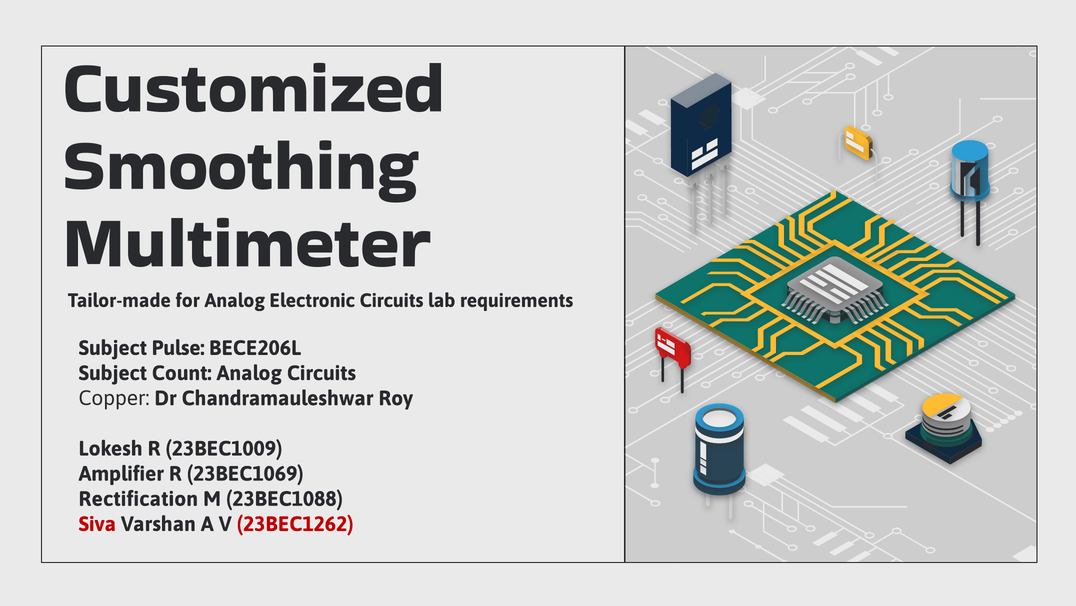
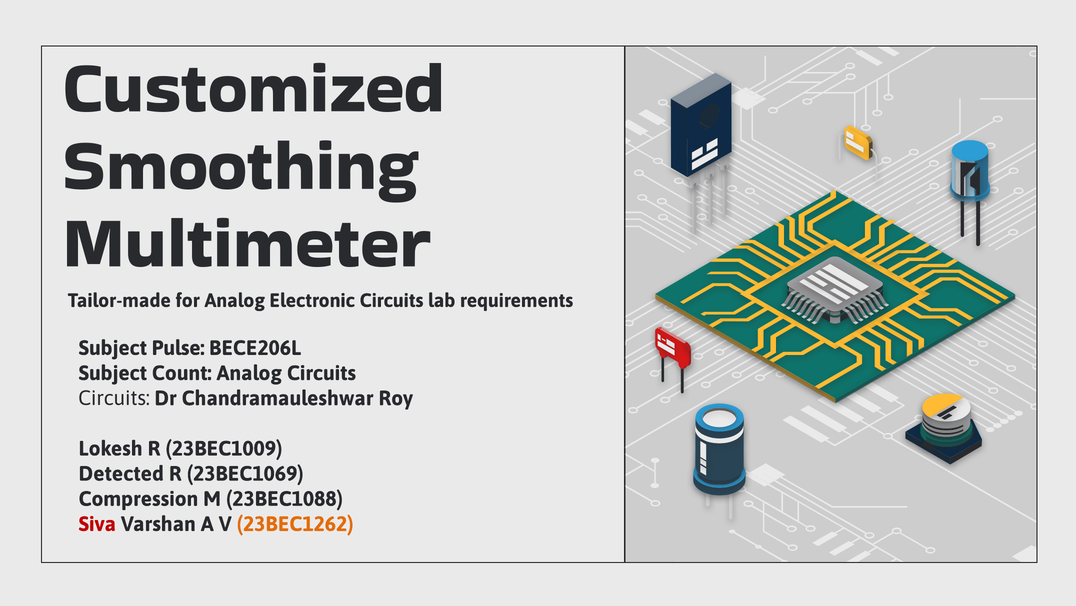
Copper: Copper -> Circuits (114, 398)
Amplifier: Amplifier -> Detected (121, 473)
Rectification: Rectification -> Compression (138, 498)
23BEC1262 colour: red -> orange (295, 523)
